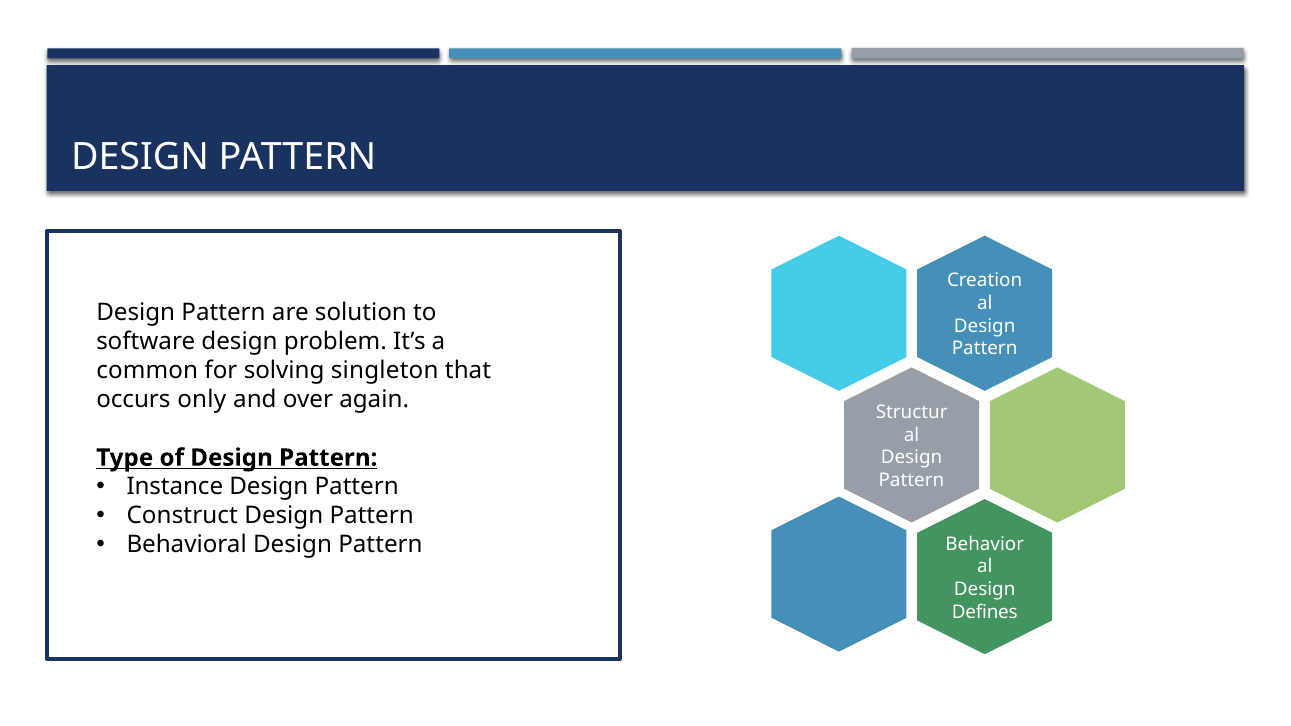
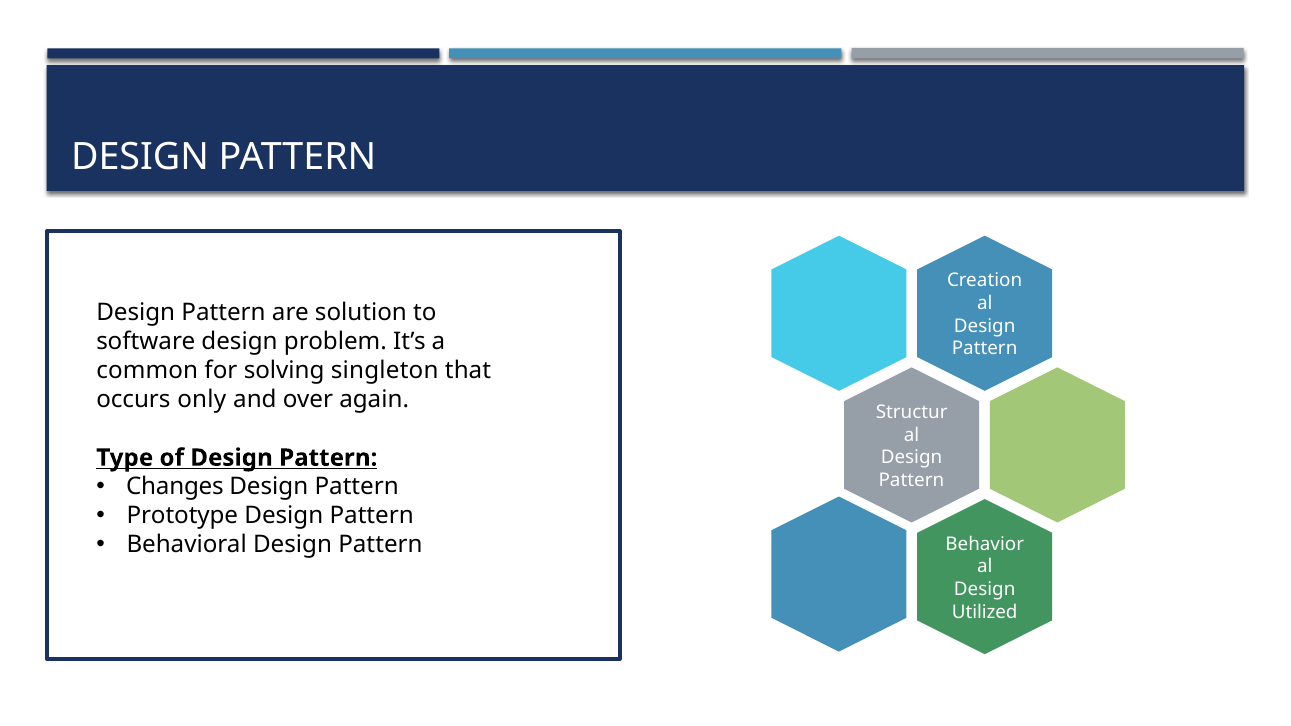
Instance: Instance -> Changes (175, 487)
Construct: Construct -> Prototype (182, 516)
Defines: Defines -> Utilized (985, 612)
